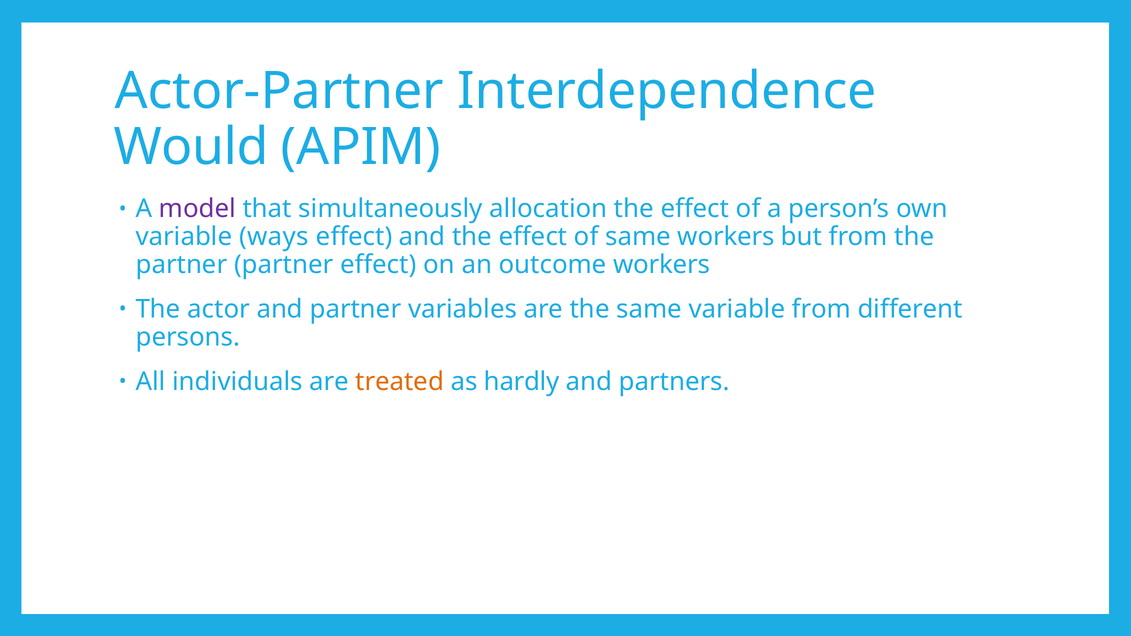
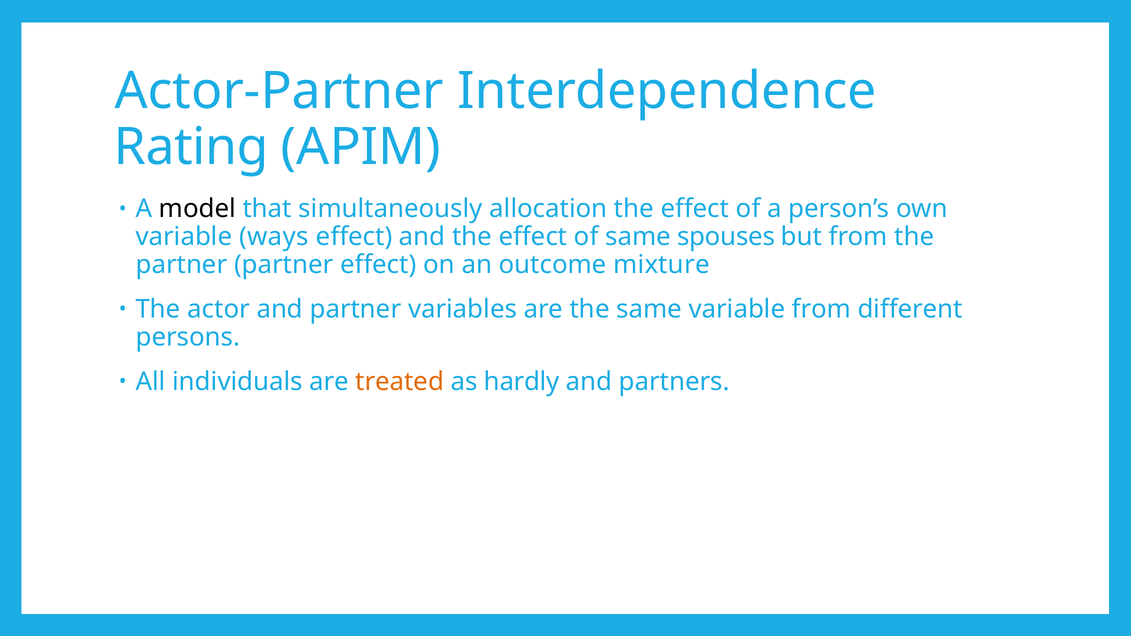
Would: Would -> Rating (191, 147)
model colour: purple -> black (197, 209)
same workers: workers -> spouses (726, 237)
outcome workers: workers -> mixture (661, 265)
